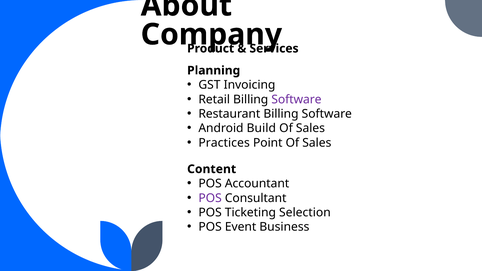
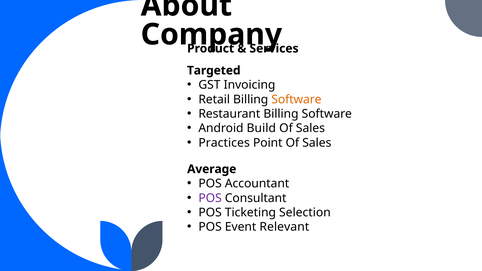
Planning: Planning -> Targeted (214, 71)
Software colour: purple -> orange (296, 99)
Content: Content -> Average (212, 169)
Business: Business -> Relevant (284, 227)
